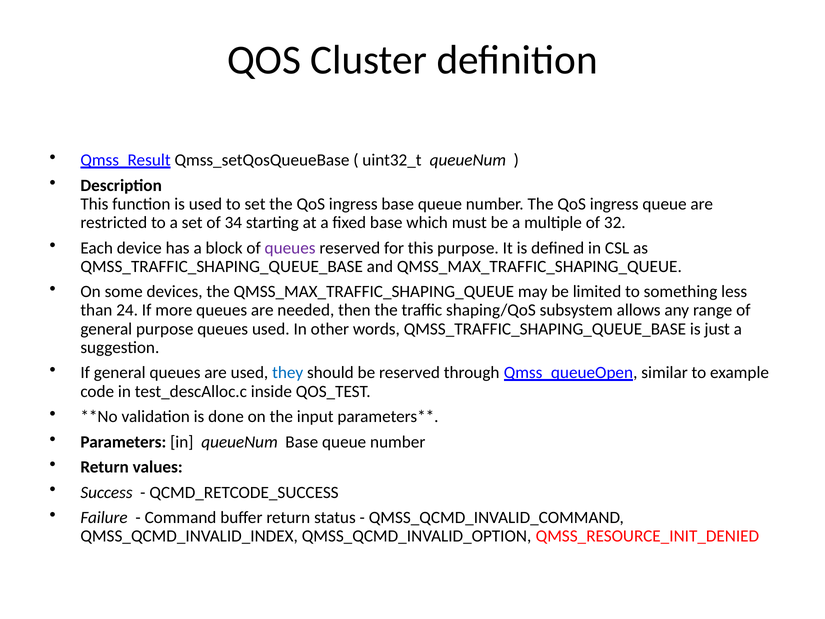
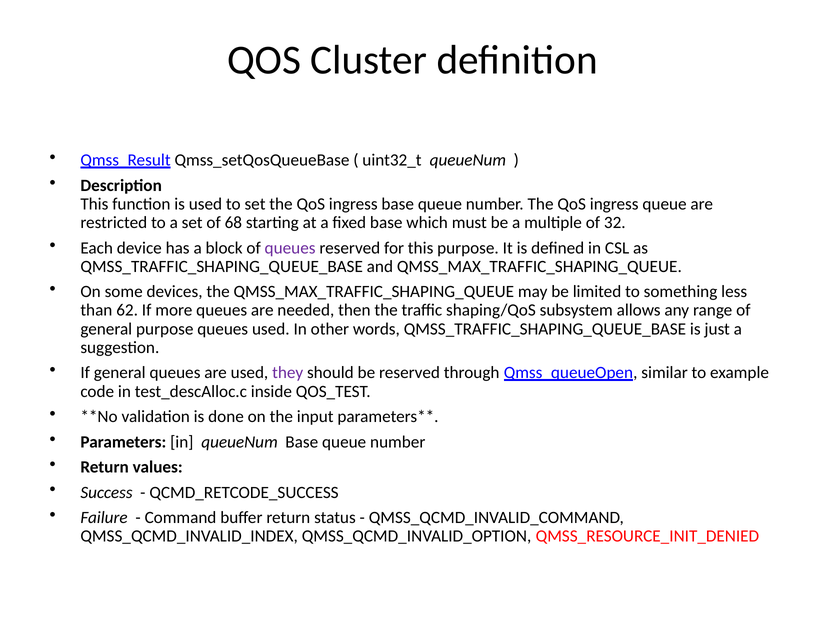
34: 34 -> 68 (233, 223)
24: 24 -> 62 (127, 310)
they colour: blue -> purple (288, 373)
